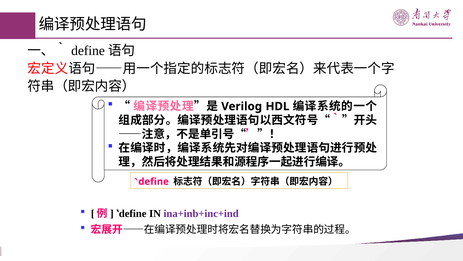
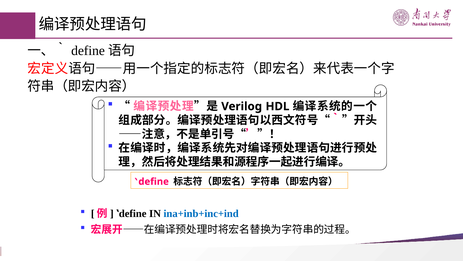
ina+inb+inc+ind colour: purple -> blue (201, 213)
